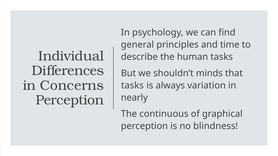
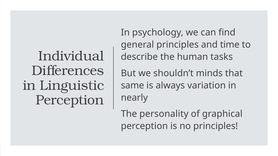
Concerns: Concerns -> Linguistic (72, 86)
tasks: tasks -> same (133, 86)
continuous: continuous -> personality (164, 114)
no blindness: blindness -> principles (216, 126)
